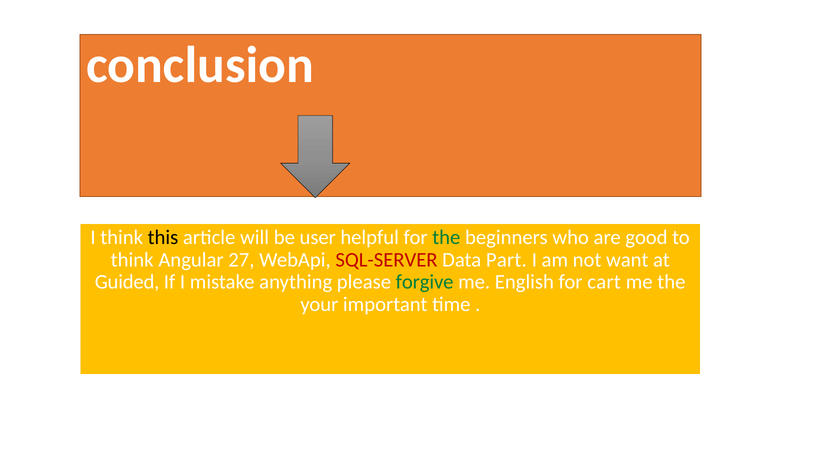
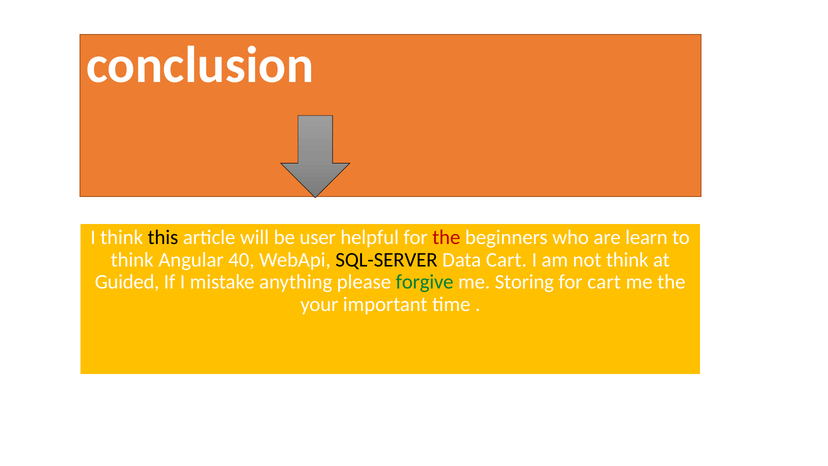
the colour: green -> red (446, 237)
good: good -> learn (646, 237)
27: 27 -> 40 (241, 260)
SQL-SERVER colour: red -> black (386, 260)
Data Part: Part -> Cart (506, 260)
not want: want -> think (627, 260)
English: English -> Storing (524, 282)
